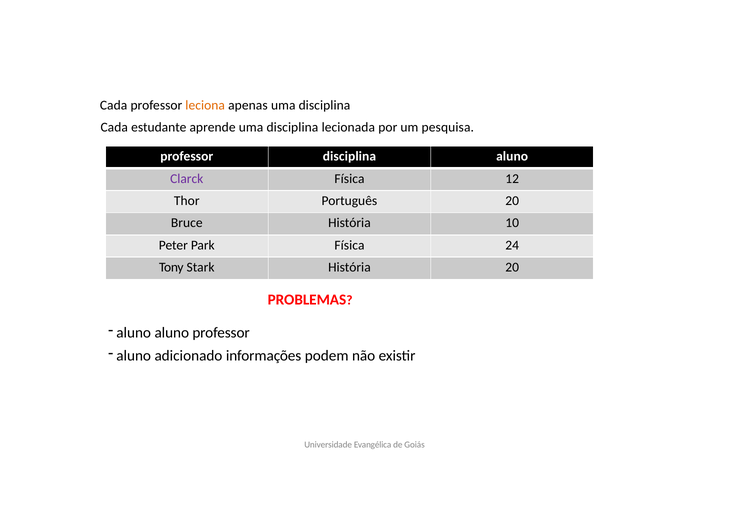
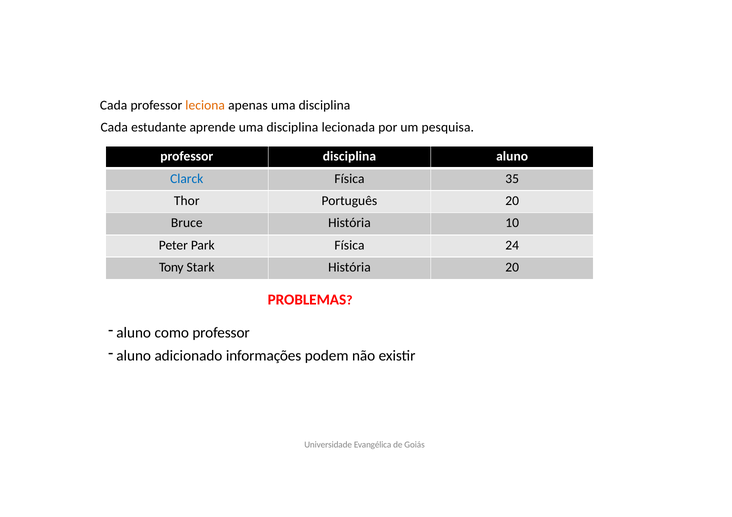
Clarck colour: purple -> blue (187, 179)
12: 12 -> 35 (512, 179)
aluno aluno: aluno -> como (172, 333)
